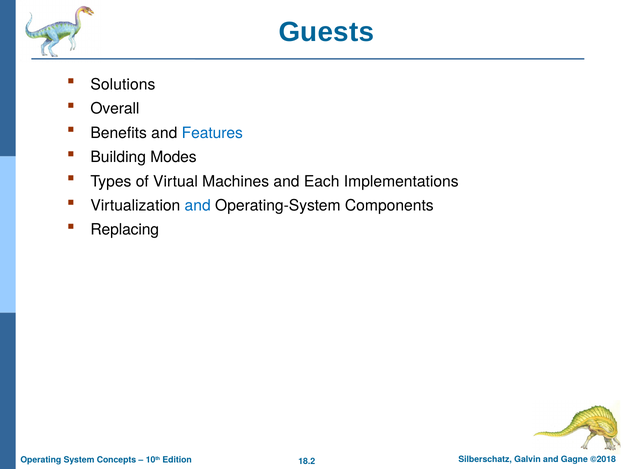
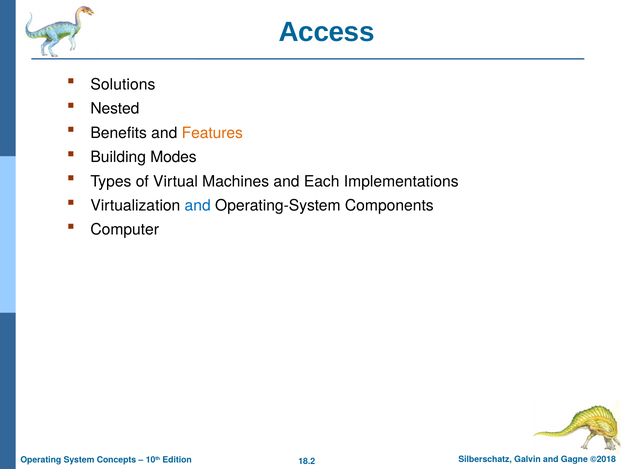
Guests: Guests -> Access (327, 32)
Overall: Overall -> Nested (115, 109)
Features colour: blue -> orange (212, 133)
Replacing: Replacing -> Computer (125, 230)
